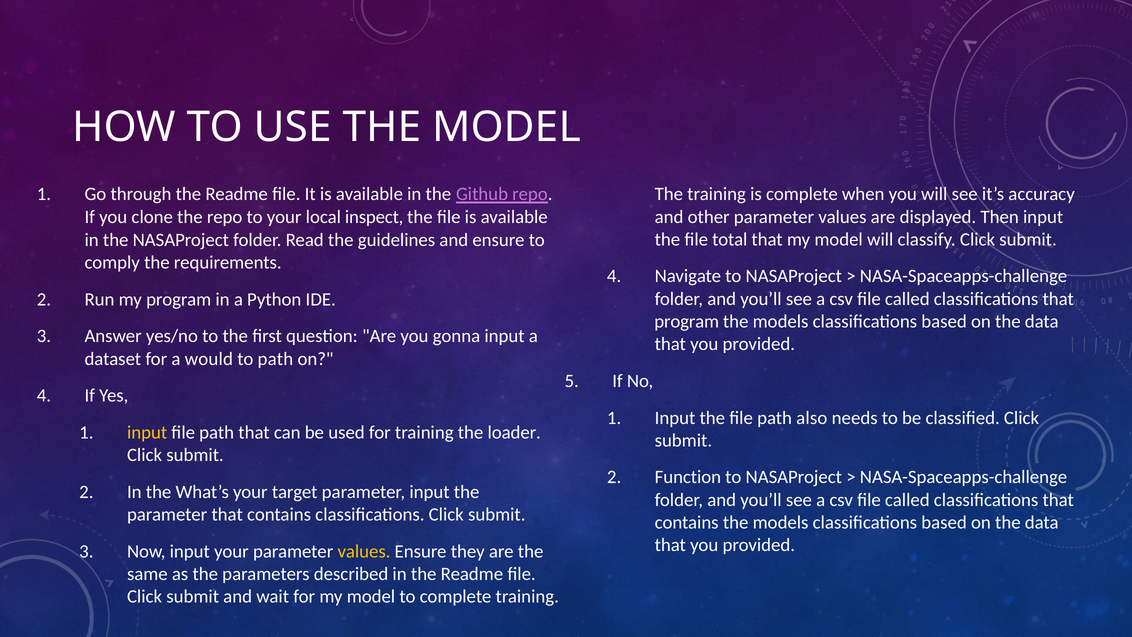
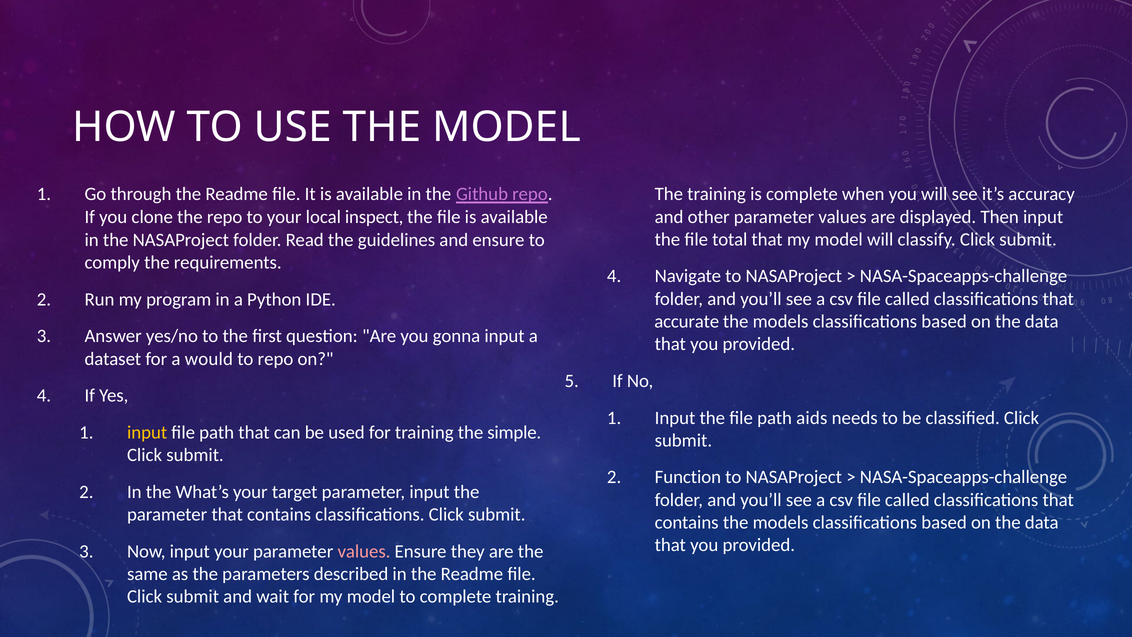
program: program -> accurate (687, 321)
to path: path -> repo (275, 359)
also: also -> aids (812, 418)
loader: loader -> simple (514, 432)
values colour: yellow -> pink (364, 551)
